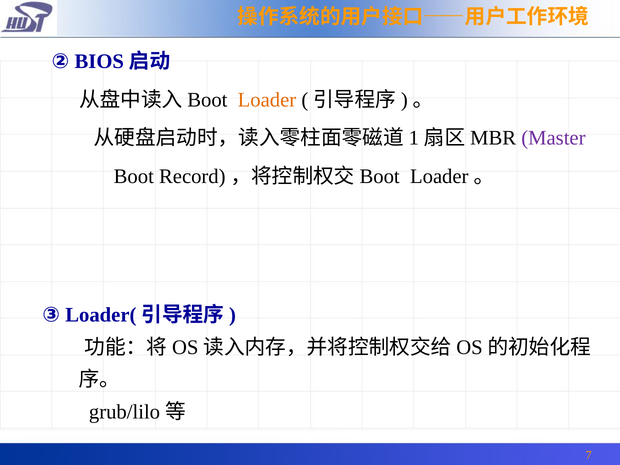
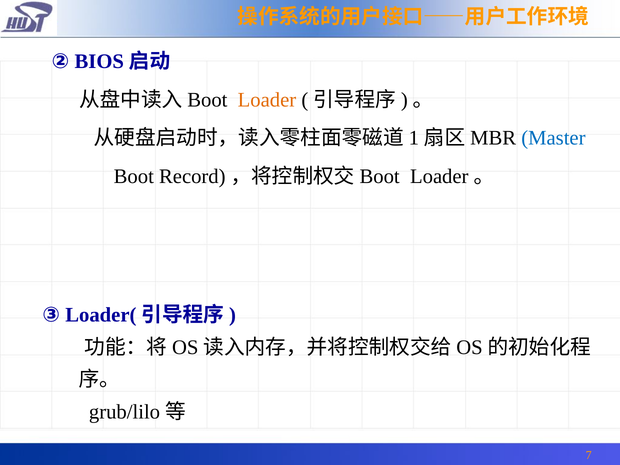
Master colour: purple -> blue (553, 138)
